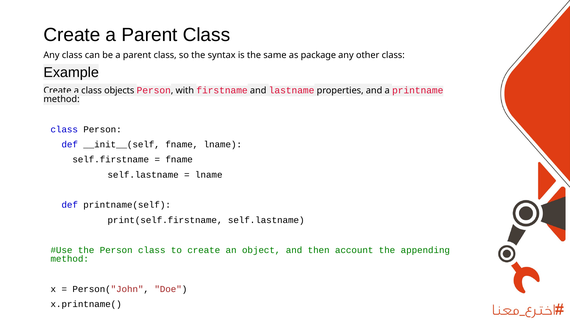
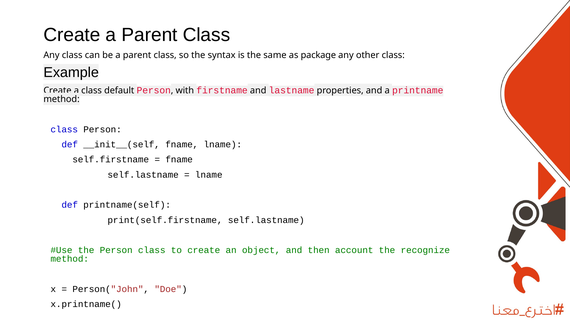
objects: objects -> default (119, 90)
appending: appending -> recognize (425, 250)
